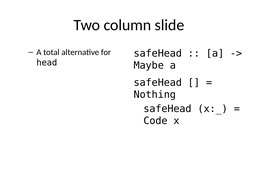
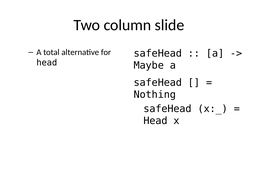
Code: Code -> Head (155, 120)
